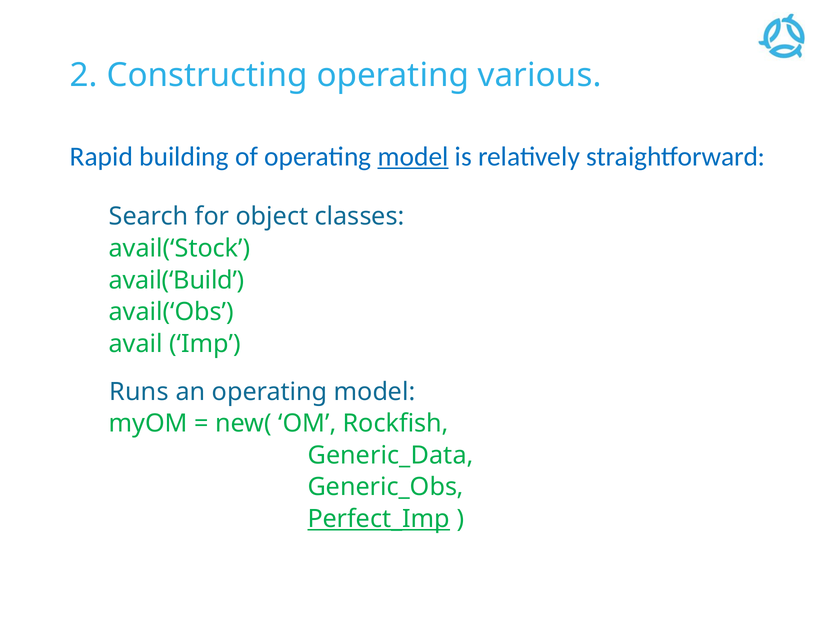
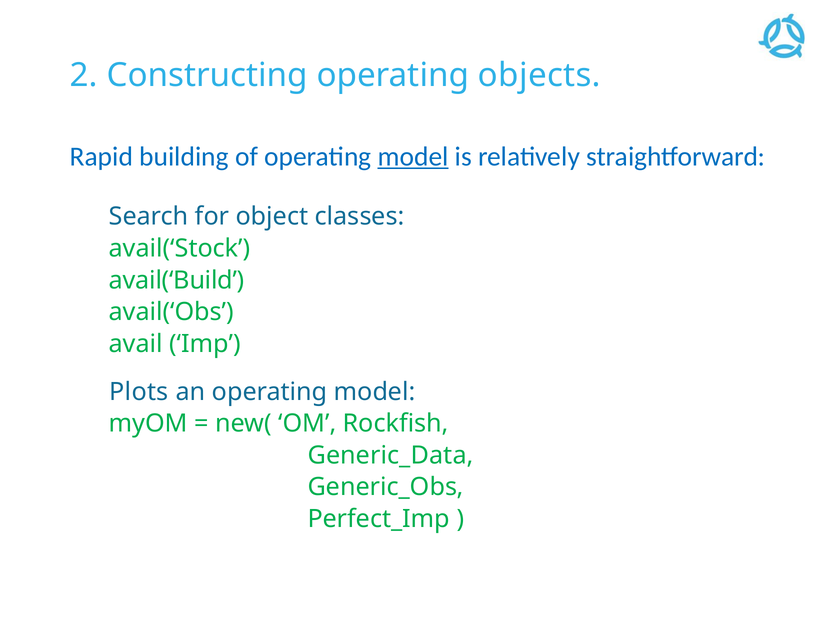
various: various -> objects (539, 75)
Runs: Runs -> Plots (139, 392)
Perfect_Imp underline: present -> none (379, 519)
